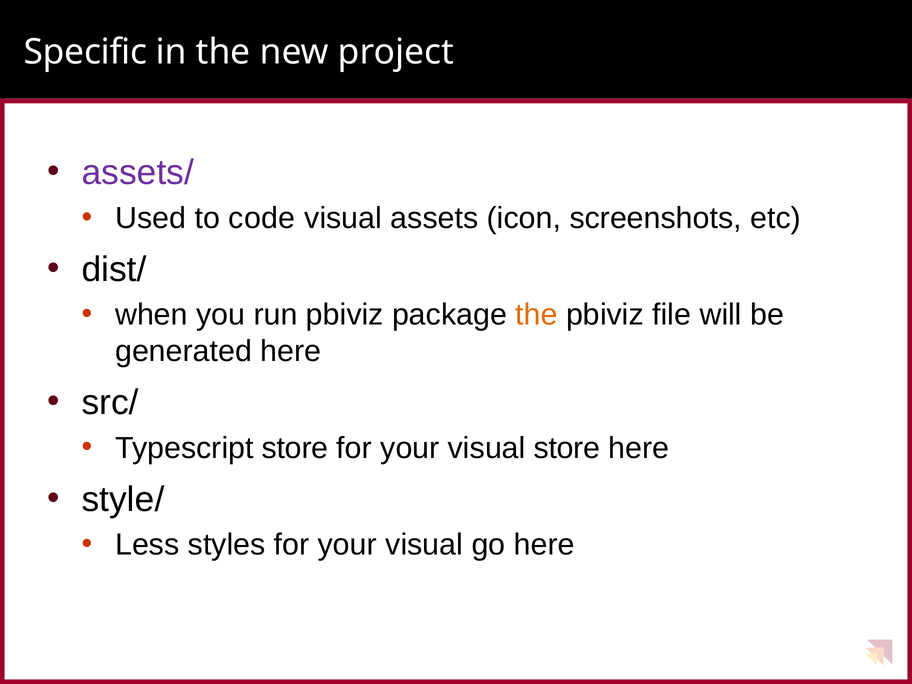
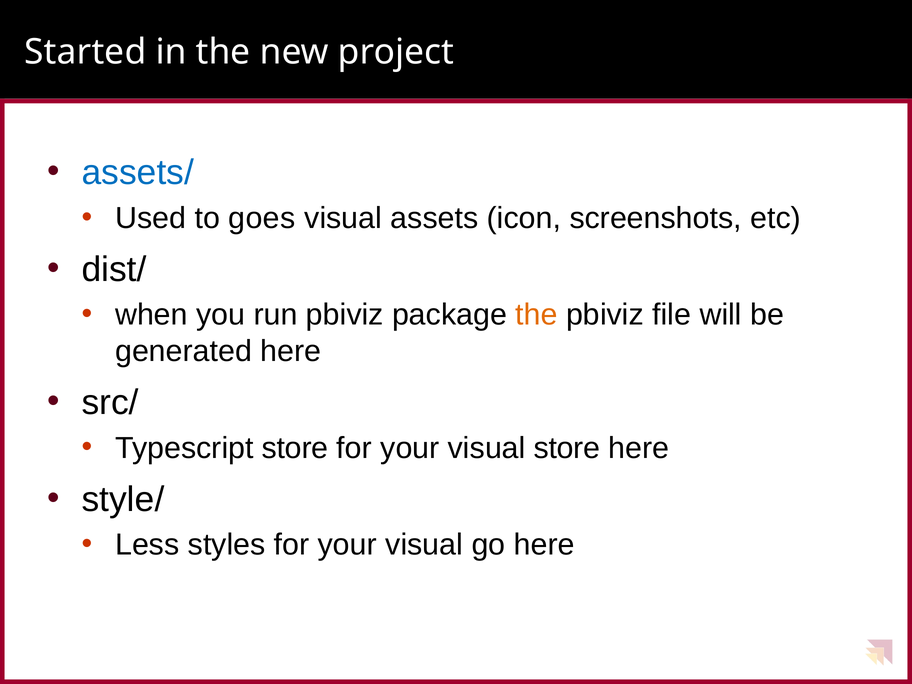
Specific: Specific -> Started (85, 52)
assets/ colour: purple -> blue (138, 173)
code: code -> goes (262, 218)
